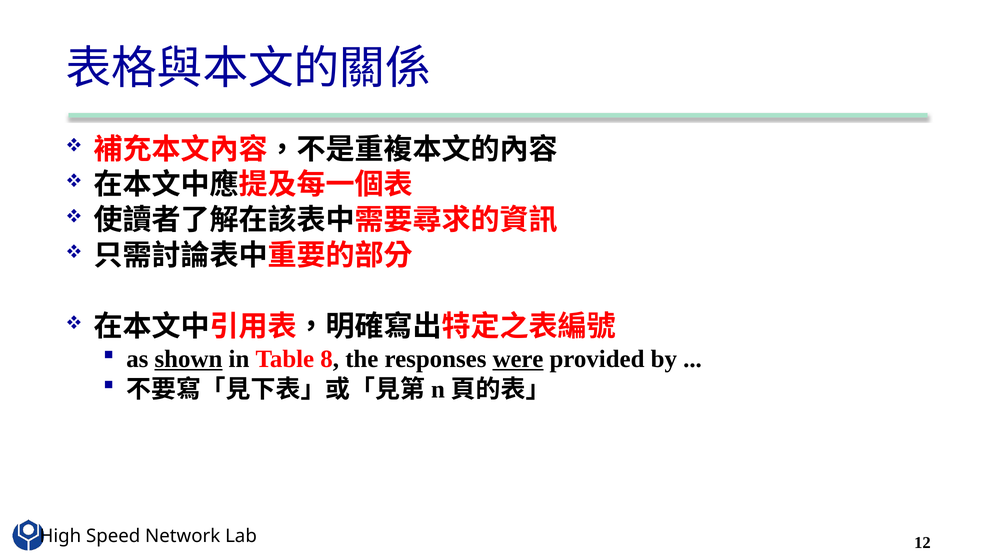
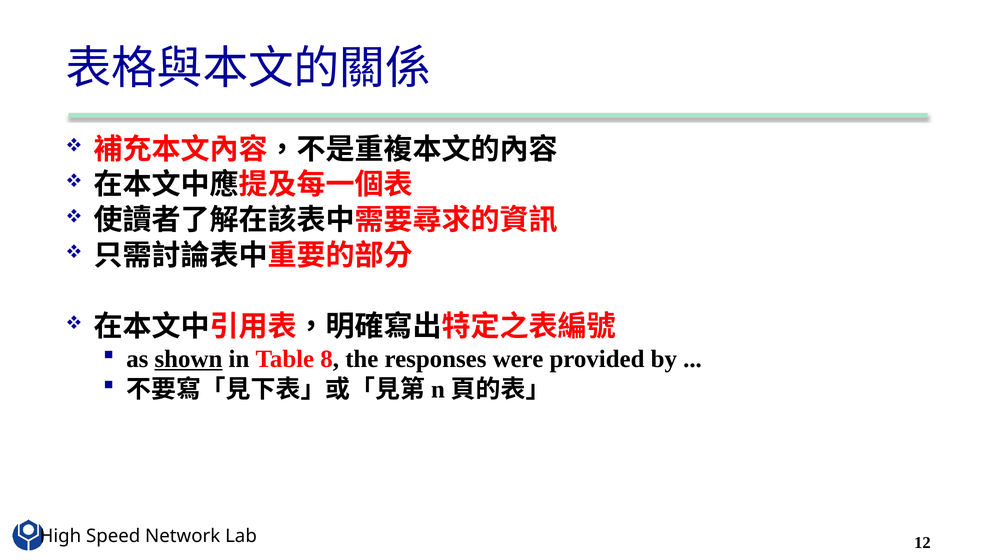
were underline: present -> none (518, 359)
